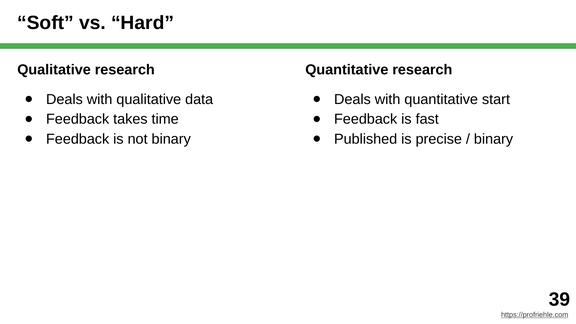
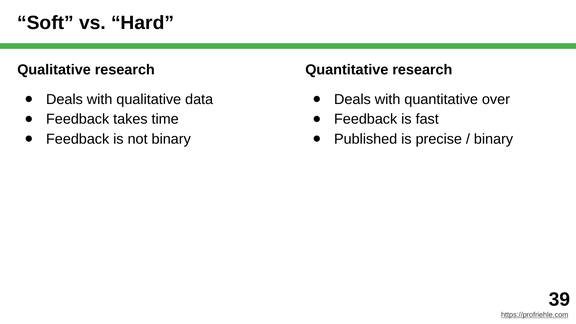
start: start -> over (496, 99)
